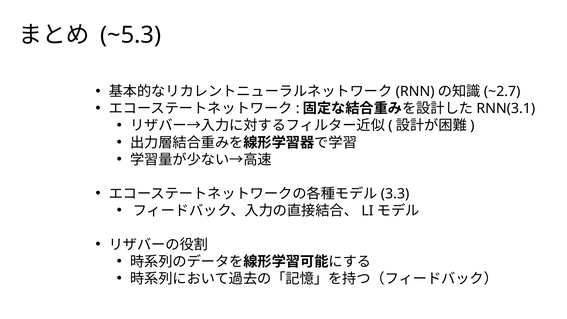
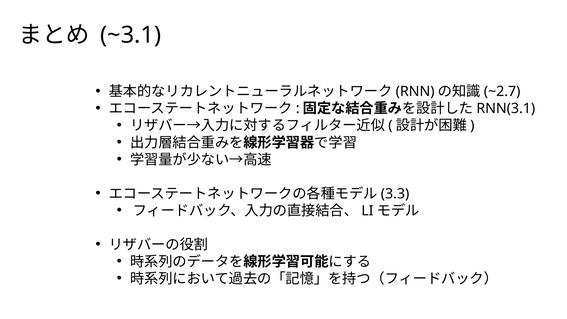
~5.3: ~5.3 -> ~3.1 (131, 35)
